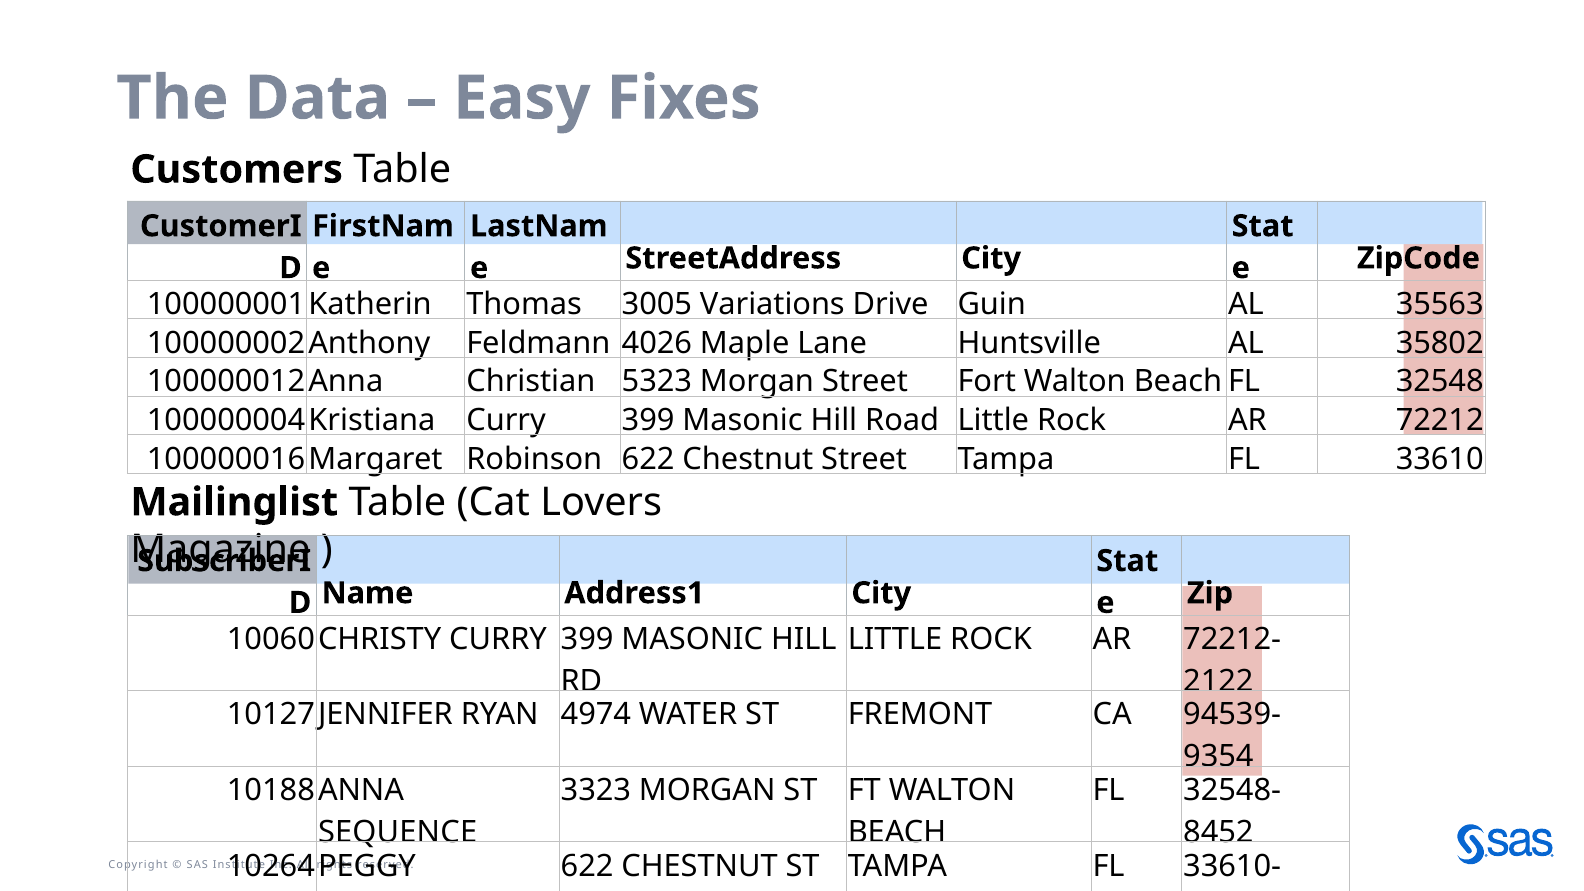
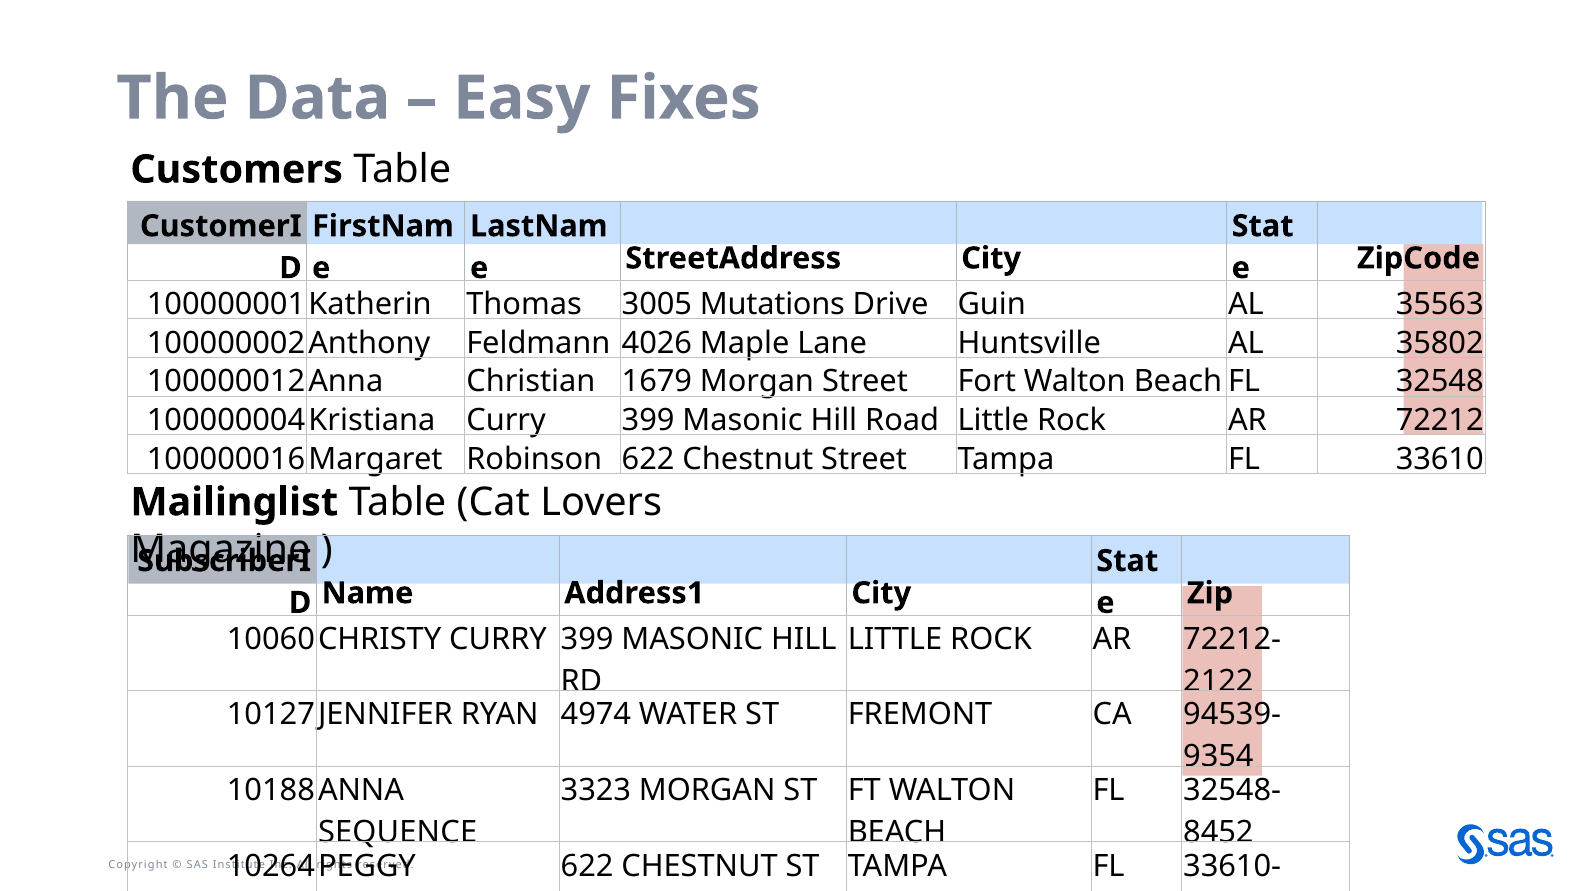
Variations: Variations -> Mutations (772, 304)
5323: 5323 -> 1679 (657, 382)
